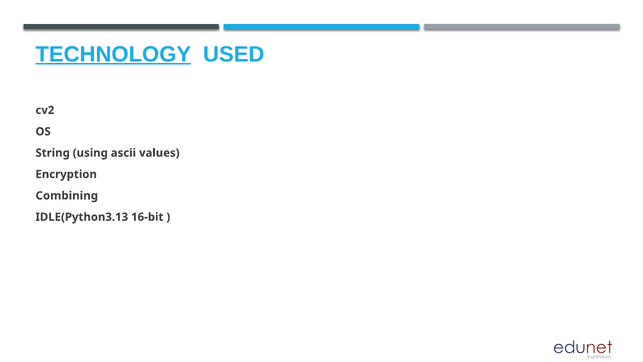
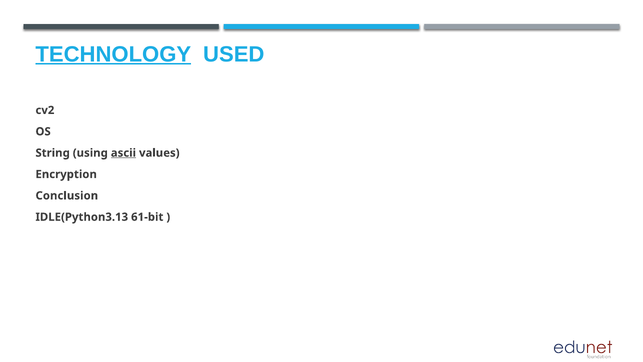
ascii underline: none -> present (123, 153)
Combining: Combining -> Conclusion (67, 195)
16-bit: 16-bit -> 61-bit (147, 217)
